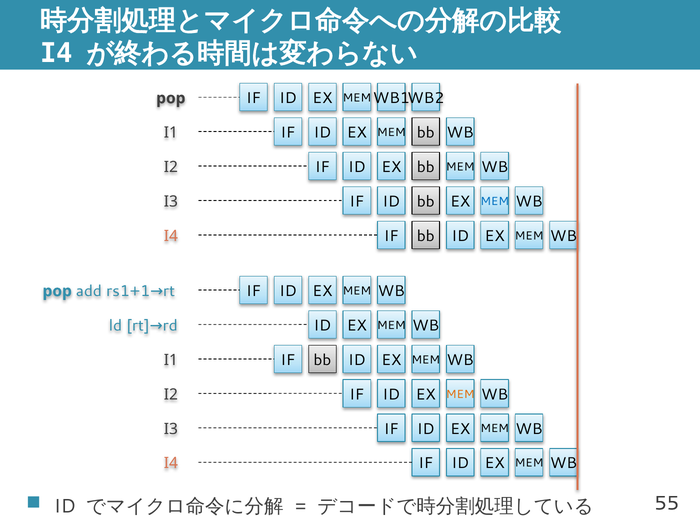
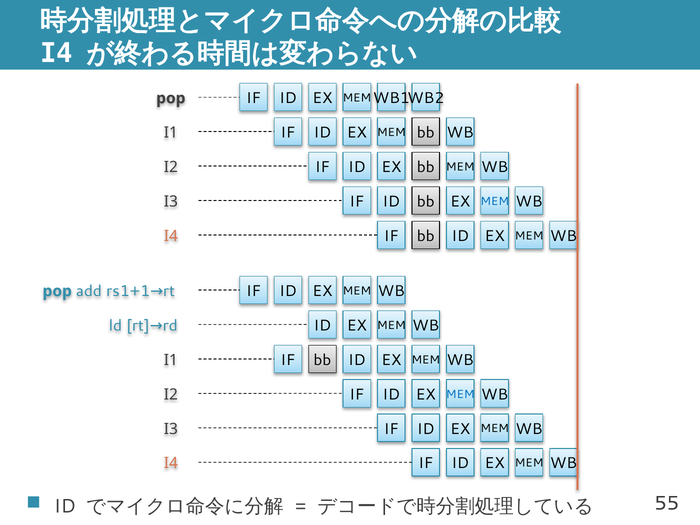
MEM colour: orange -> blue (460, 394)
